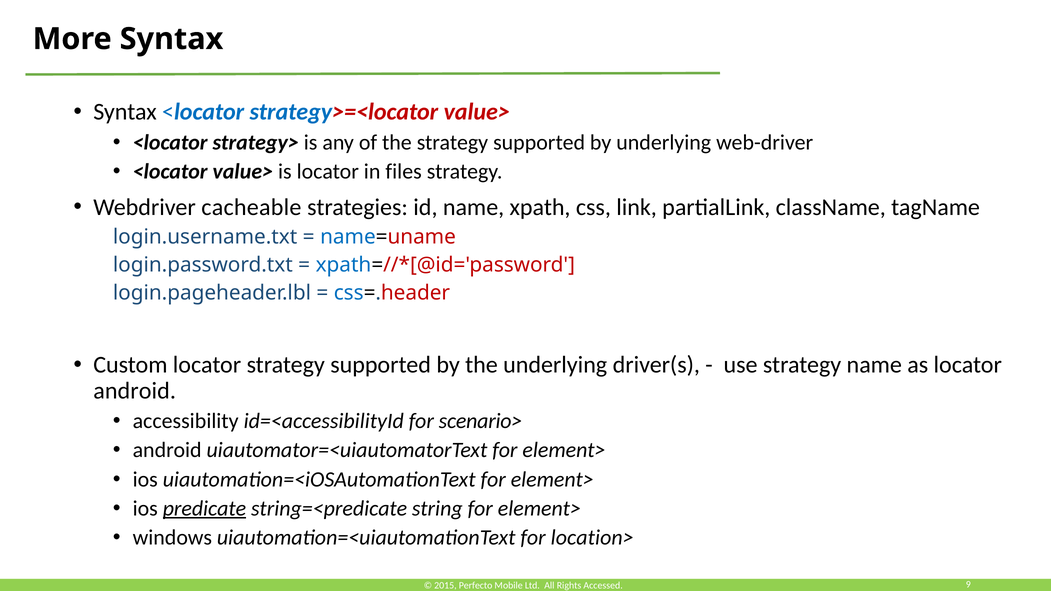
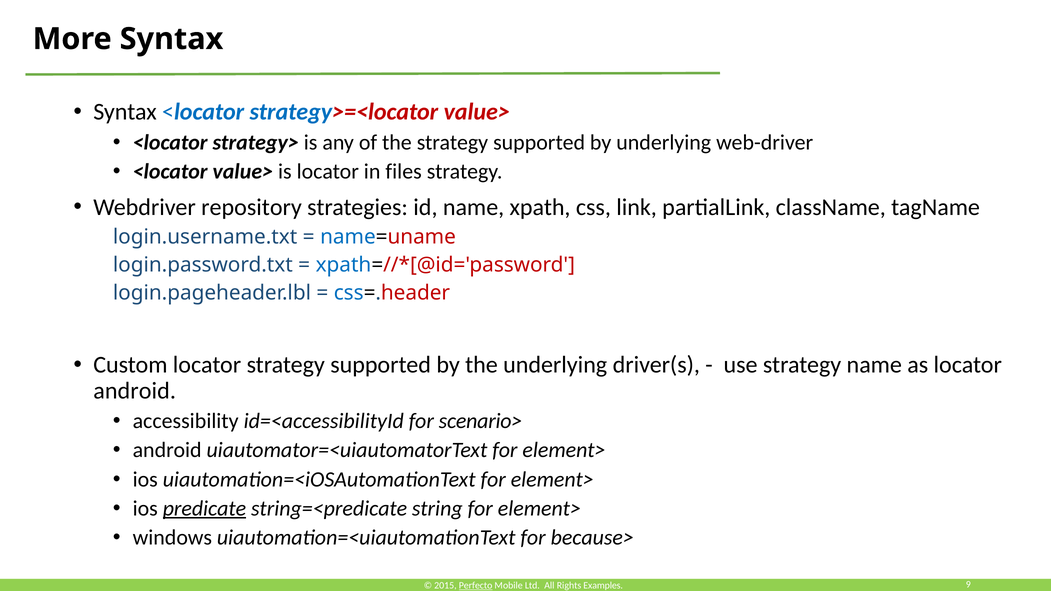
cacheable: cacheable -> repository (252, 207)
location>: location> -> because> (592, 538)
Perfecto underline: none -> present (476, 586)
Accessed: Accessed -> Examples (603, 586)
